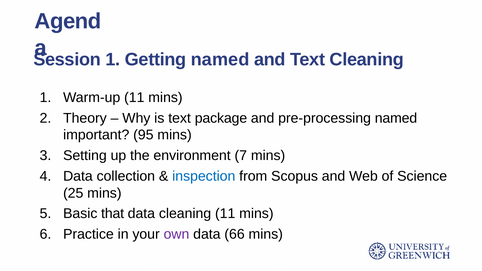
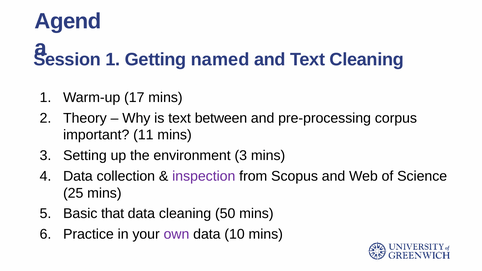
Warm-up 11: 11 -> 17 (134, 98)
package: package -> between (221, 118)
pre-processing named: named -> corpus (396, 118)
95: 95 -> 11 (143, 135)
environment 7: 7 -> 3 (241, 156)
inspection colour: blue -> purple (204, 176)
cleaning 11: 11 -> 50 (225, 214)
66: 66 -> 10 (235, 234)
